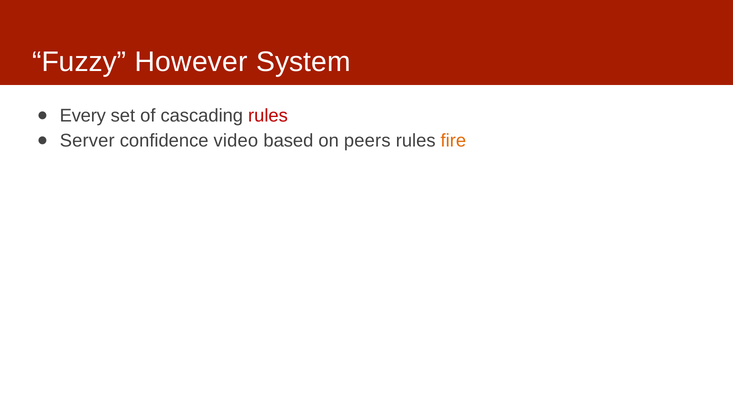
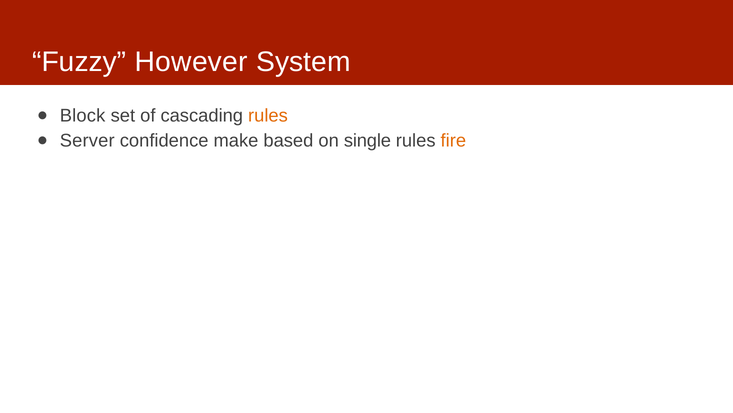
Every: Every -> Block (83, 115)
rules colour: red -> orange (268, 115)
video: video -> make (236, 141)
peers: peers -> single (367, 141)
